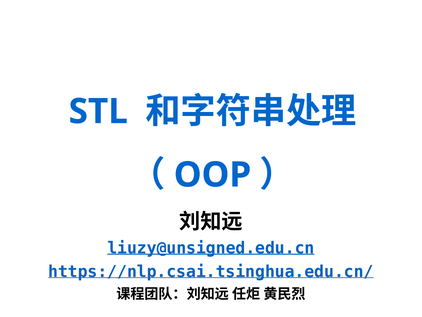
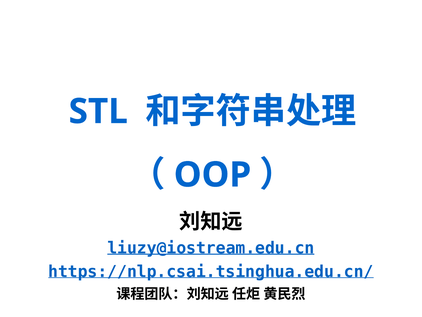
liuzy@unsigned.edu.cn: liuzy@unsigned.edu.cn -> liuzy@iostream.edu.cn (211, 248)
